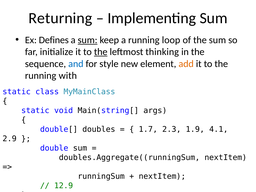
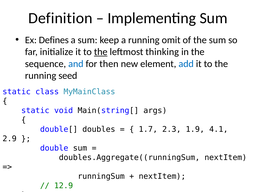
Returning: Returning -> Definition (60, 18)
sum underline: present -> none (88, 40)
loop: loop -> omit (171, 40)
style: style -> then (109, 64)
add colour: orange -> blue (186, 64)
with: with -> seed (68, 76)
